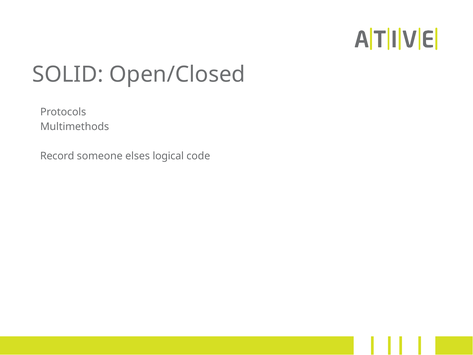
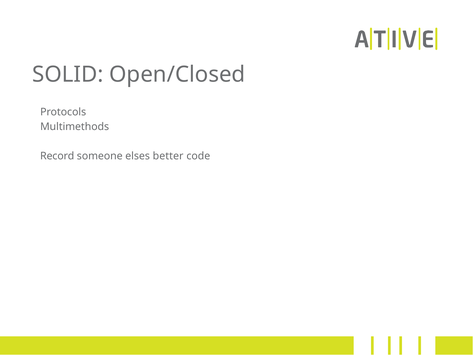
logical: logical -> better (168, 156)
